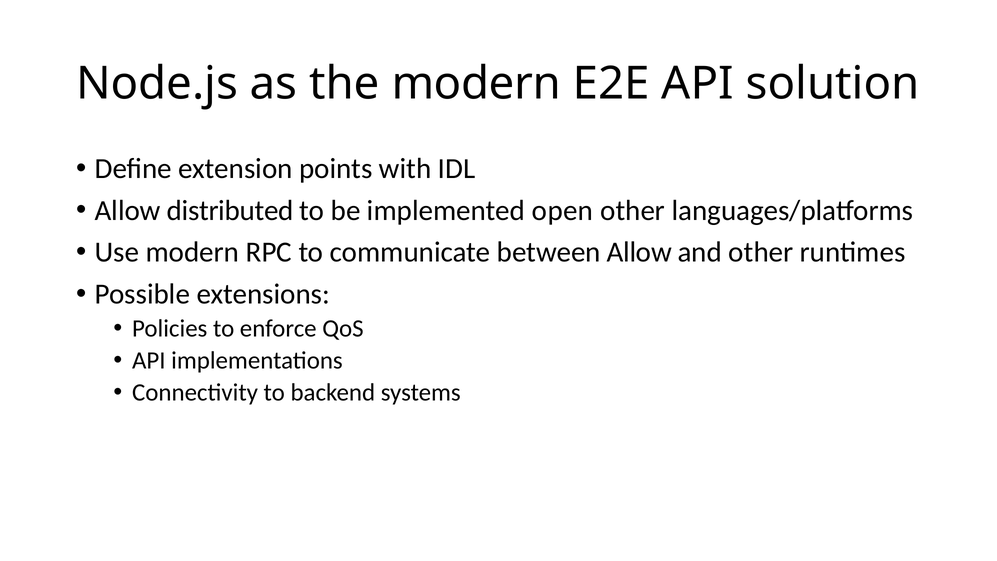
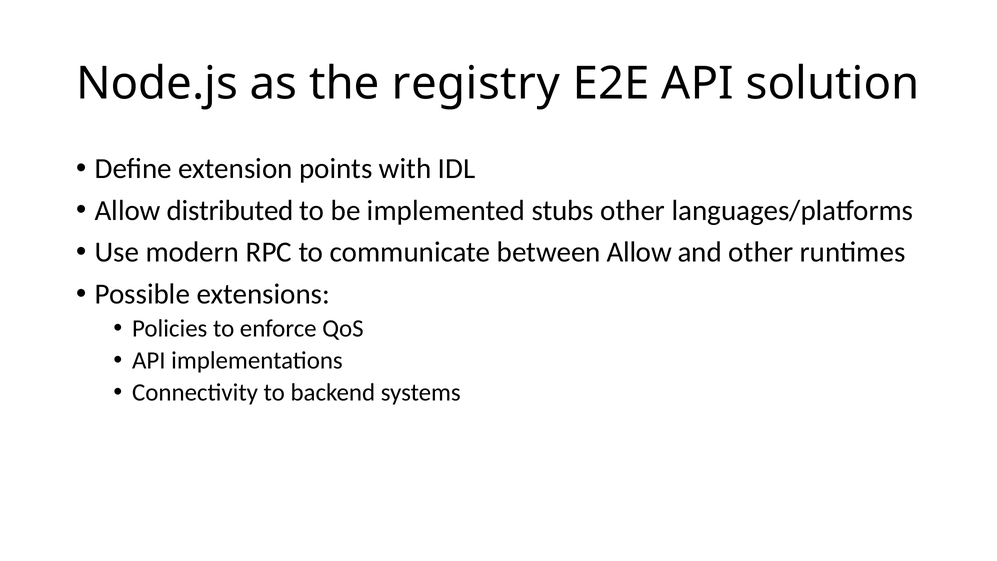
the modern: modern -> registry (476, 84)
open: open -> stubs (563, 210)
